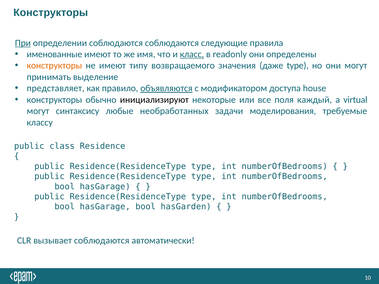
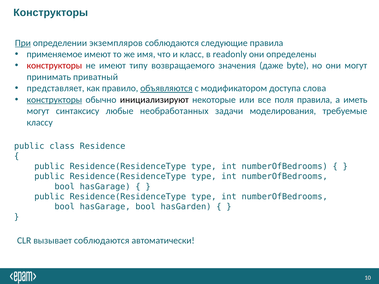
определении соблюдаются: соблюдаются -> экземпляров (116, 43)
именованные: именованные -> применяемое (54, 54)
класс underline: present -> none (192, 54)
конструкторы colour: orange -> red (54, 66)
даже type: type -> byte (298, 66)
выделение: выделение -> приватный (96, 77)
house: house -> слова (315, 88)
конструкторы underline: none -> present (54, 100)
поля каждый: каждый -> правила (315, 100)
virtual: virtual -> иметь (355, 100)
